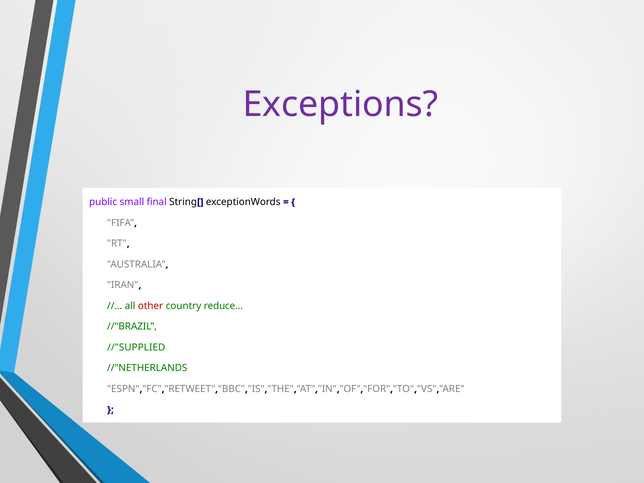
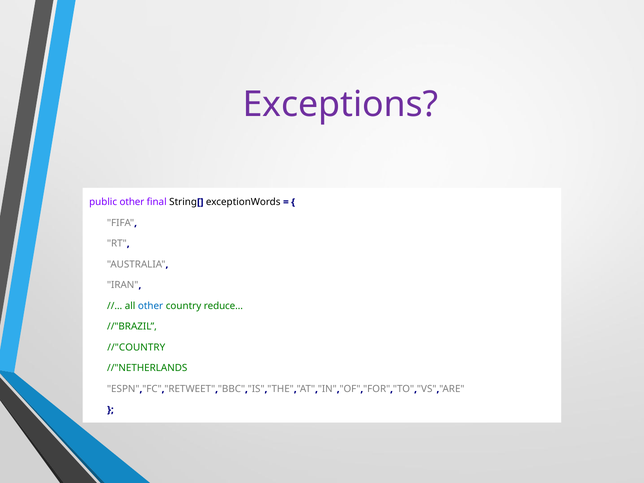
public small: small -> other (132, 202)
other colour: red -> blue (151, 306)
//"SUPPLIED: //"SUPPLIED -> //"COUNTRY (136, 347)
